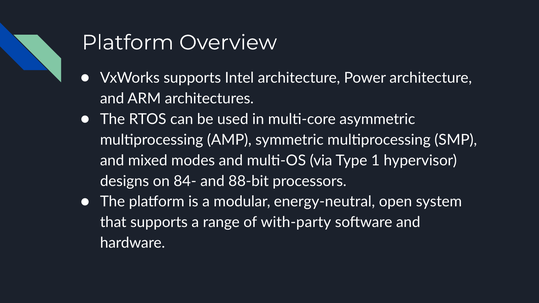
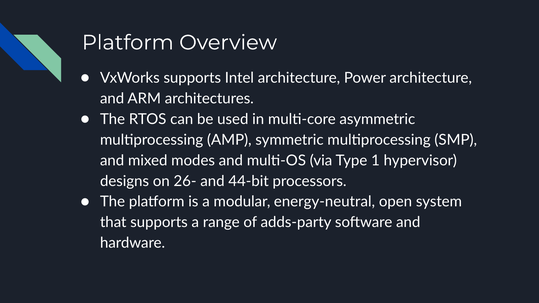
84-: 84- -> 26- (185, 181)
88-bit: 88-bit -> 44-bit (249, 181)
with-party: with-party -> adds-party (296, 223)
